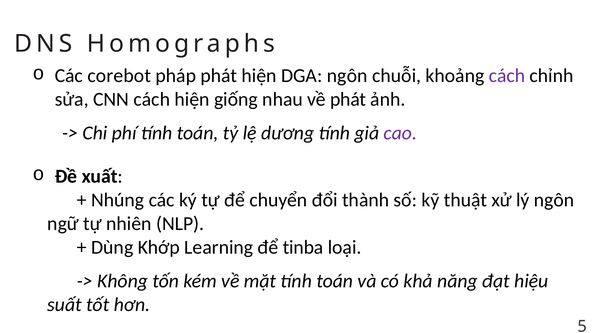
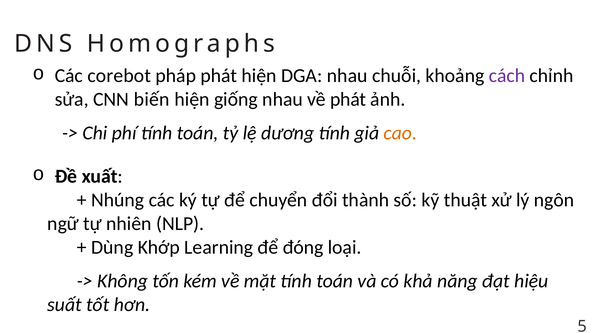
DGA ngôn: ngôn -> nhau (347, 76)
CNN cách: cách -> biến (152, 99)
cao colour: purple -> orange (400, 133)
tinba: tinba -> đóng (303, 247)
